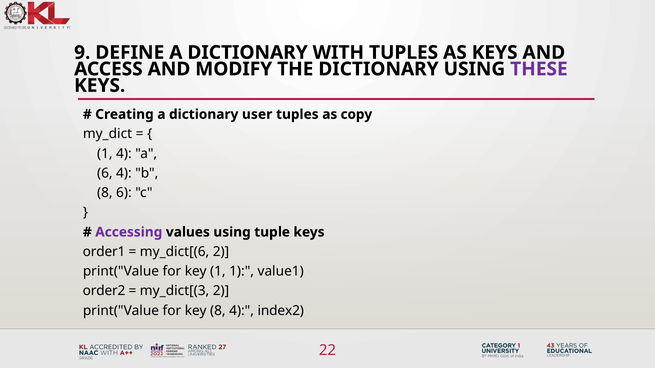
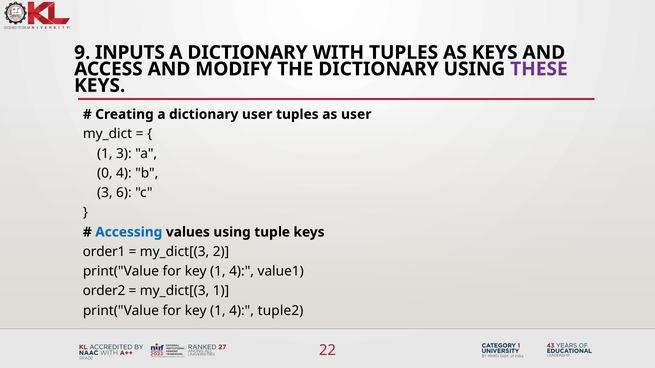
DEFINE: DEFINE -> INPUTS (130, 53)
as copy: copy -> user (356, 114)
1 4: 4 -> 3 (124, 154)
6: 6 -> 0 (105, 173)
8: 8 -> 3 (105, 193)
Accessing colour: purple -> blue (129, 232)
my_dict[(6: my_dict[(6 -> my_dict[(3 (175, 252)
1: 1 -> 4 (242, 272)
my_dict[(3 2: 2 -> 1 (221, 291)
8: 8 -> 1 (218, 311)
index2: index2 -> tuple2 (281, 311)
